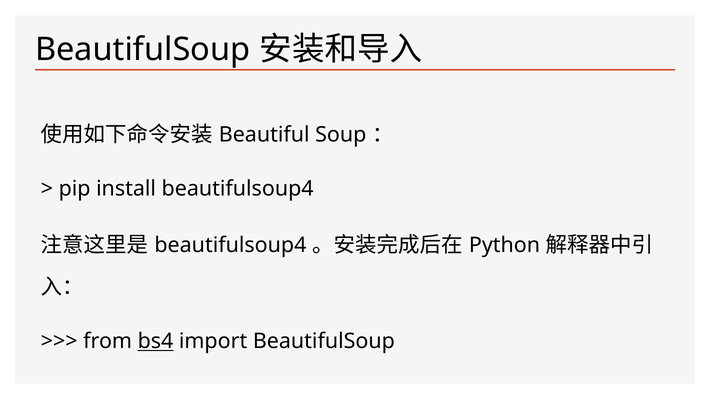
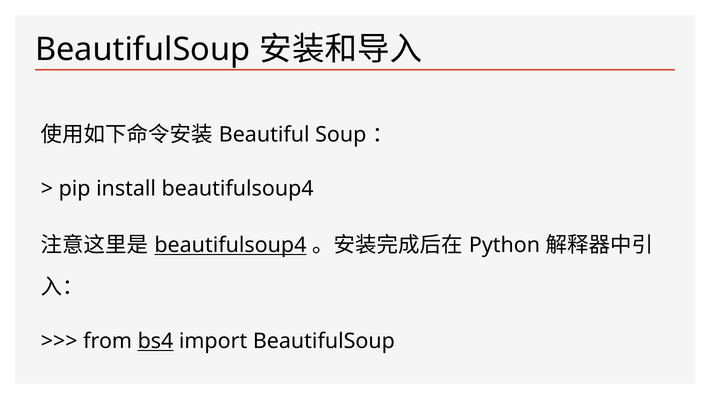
beautifulsoup4 underline: none -> present (230, 245)
